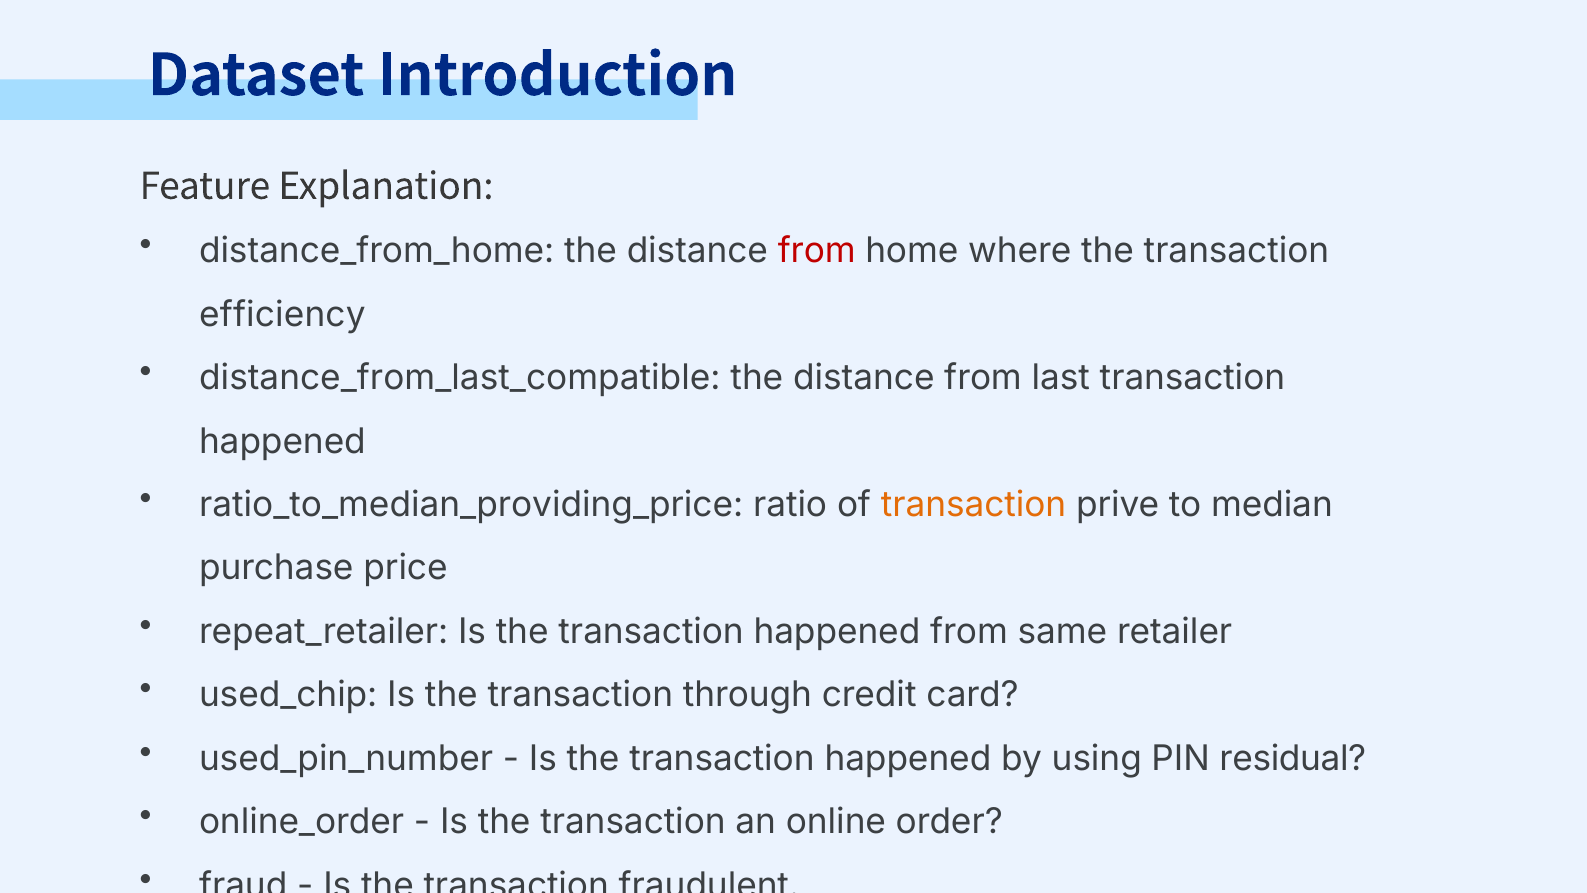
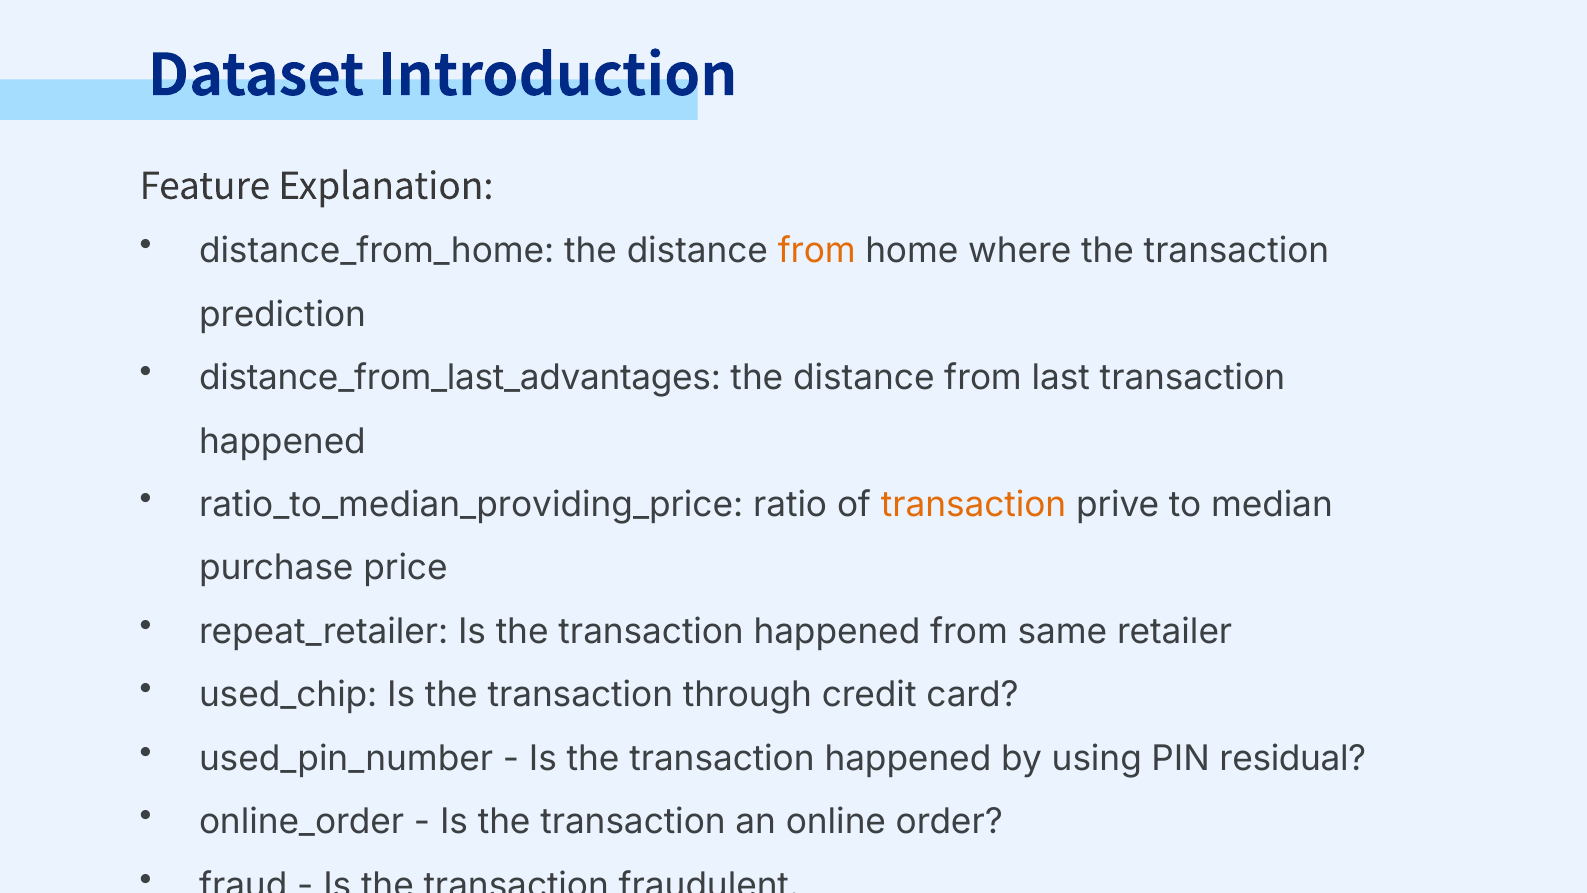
from colour: red -> orange (817, 251)
efficiency: efficiency -> prediction (282, 314)
distance_from_last_compatible: distance_from_last_compatible -> distance_from_last_advantages (460, 378)
